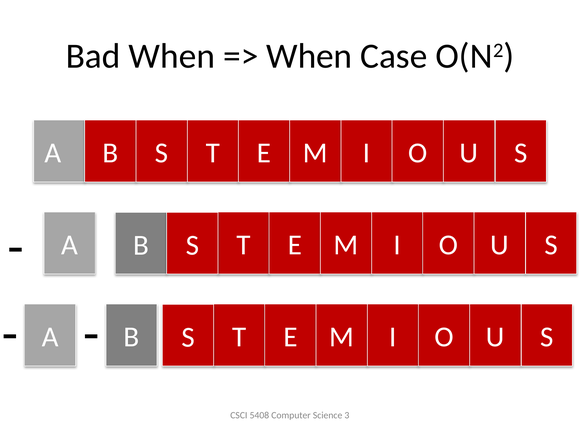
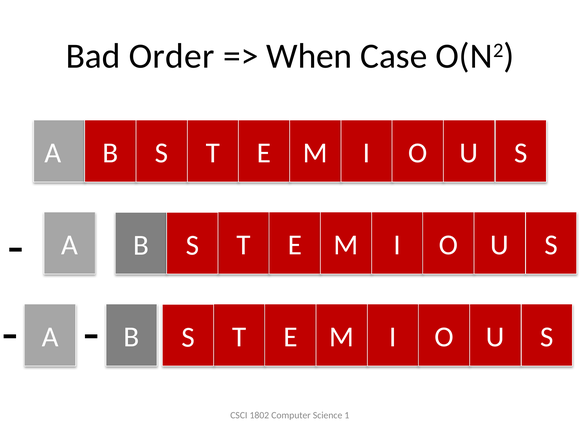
Bad When: When -> Order (172, 56)
5408: 5408 -> 1802 (259, 415)
3: 3 -> 1 (347, 415)
